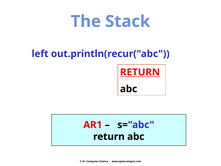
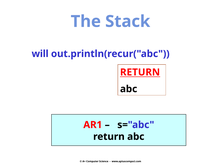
left: left -> will (40, 54)
